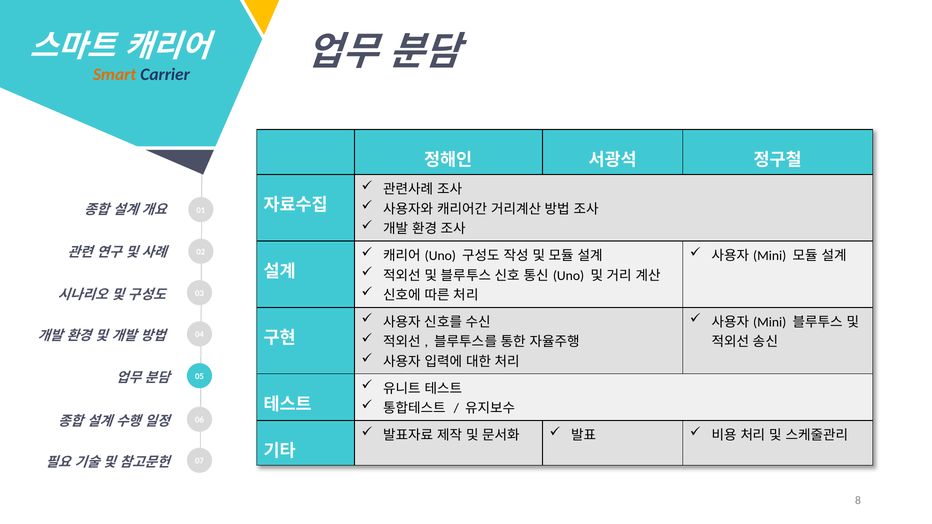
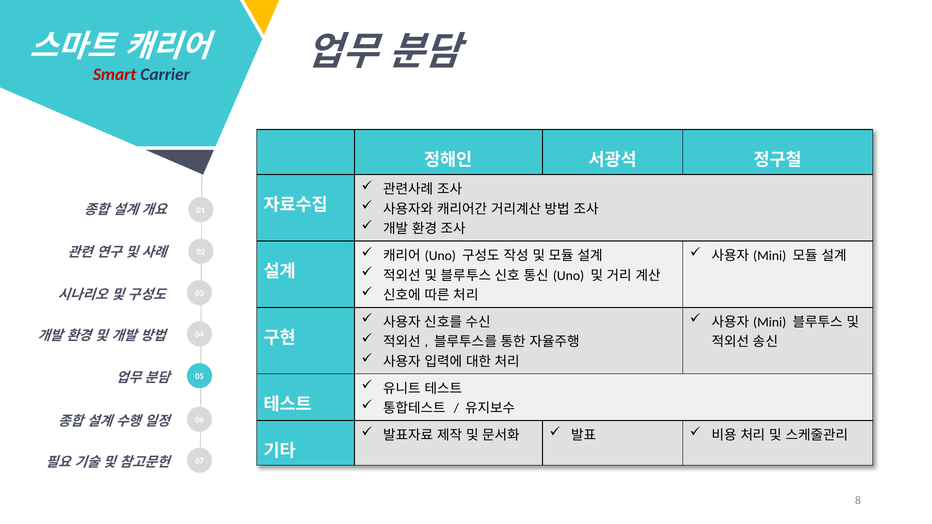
Smart colour: orange -> red (115, 75)
